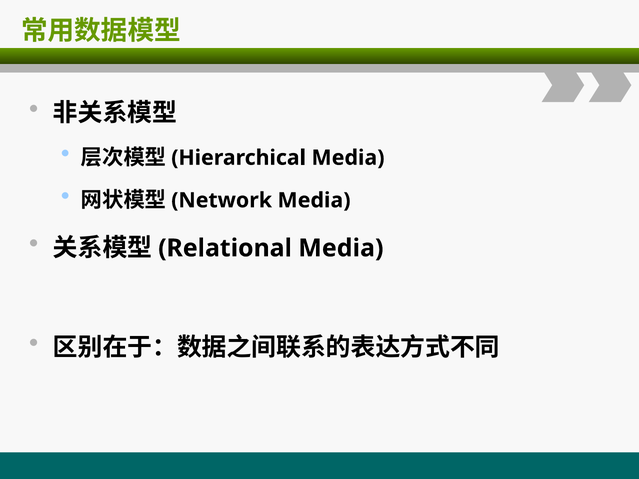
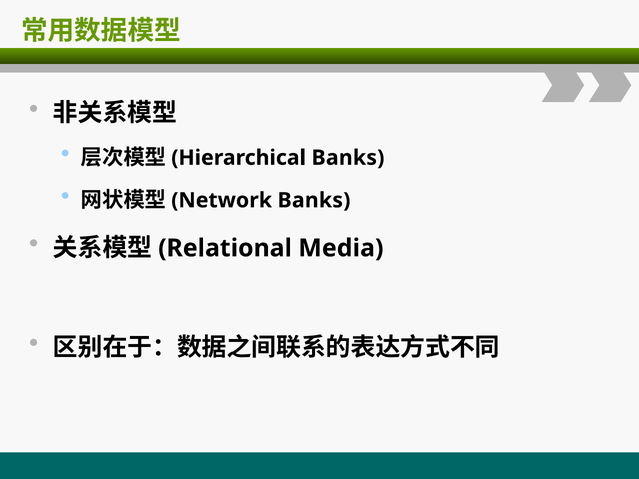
Media: Media -> Banks (348, 158)
Media: Media -> Banks (314, 200)
